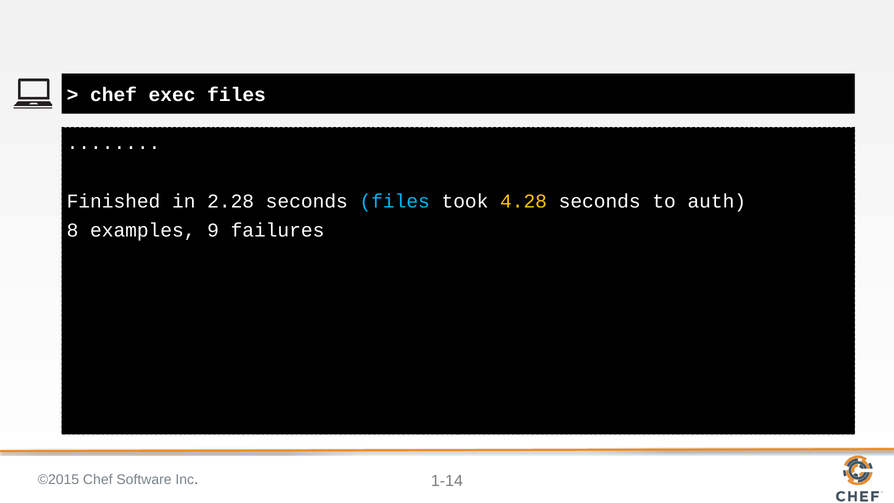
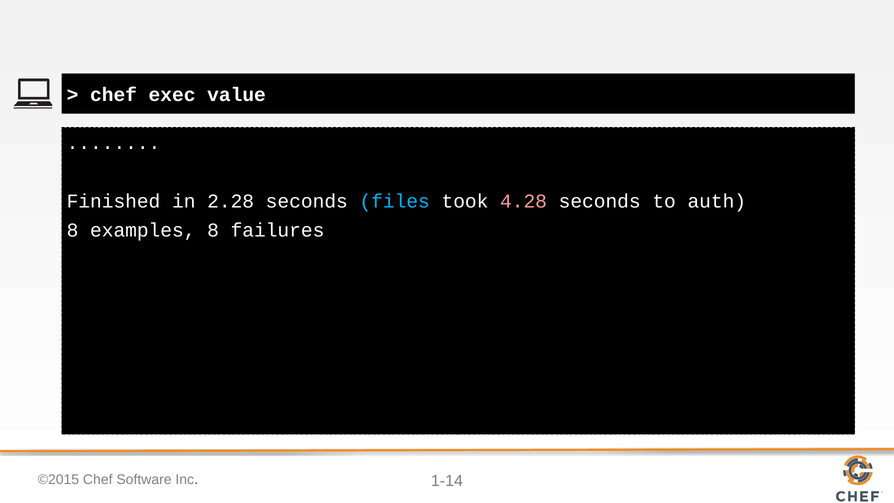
exec files: files -> value (237, 95)
4.28 colour: yellow -> pink (524, 201)
examples 9: 9 -> 8 (213, 230)
